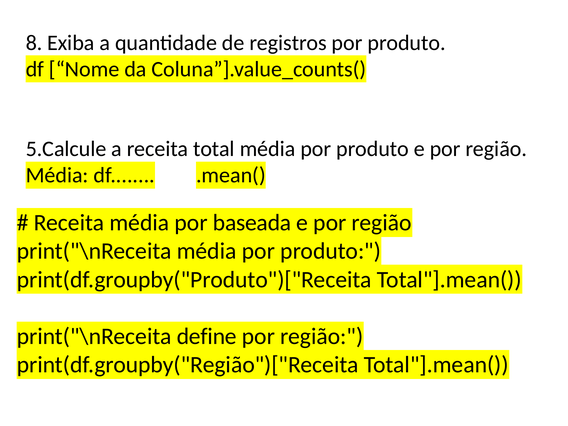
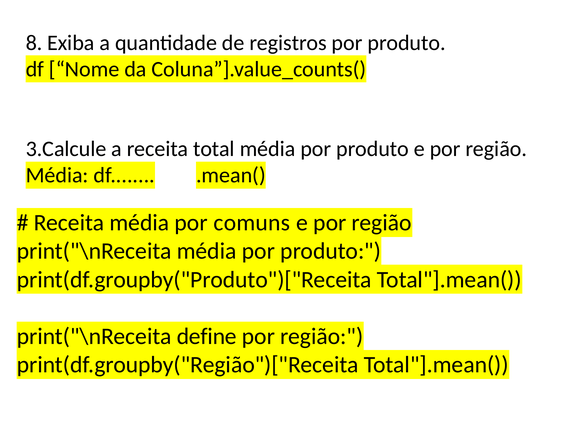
5.Calcule: 5.Calcule -> 3.Calcule (66, 149)
baseada: baseada -> comuns (252, 223)
